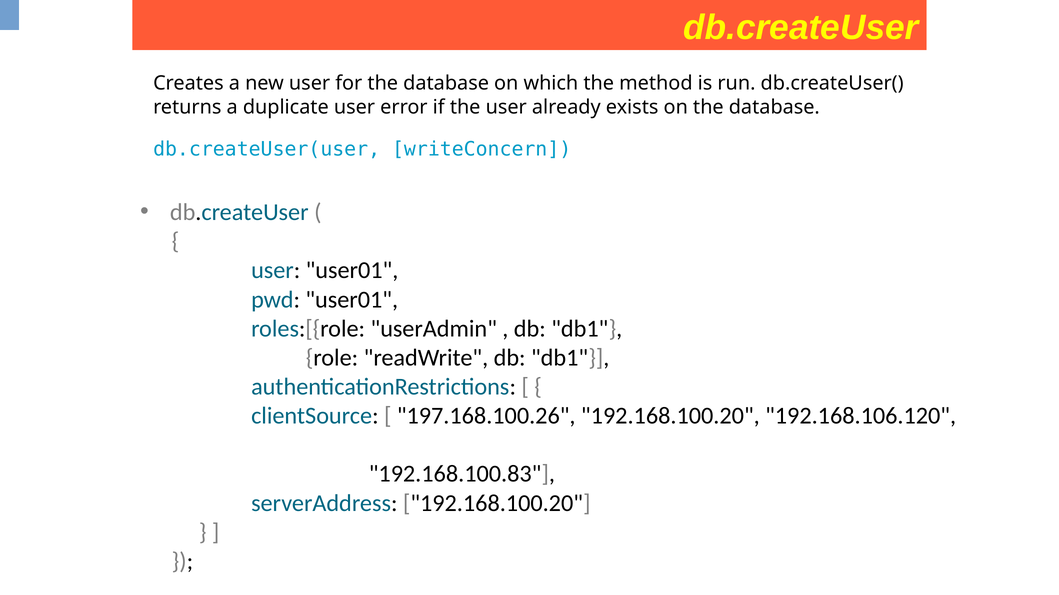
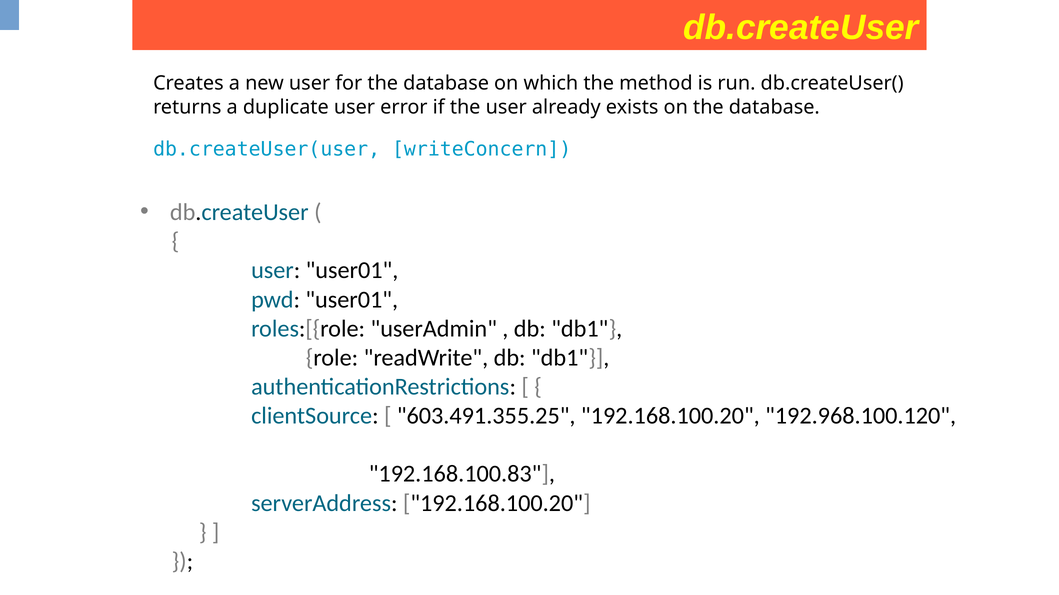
197.168.100.26: 197.168.100.26 -> 603.491.355.25 (486, 416)
192.168.106.120: 192.168.106.120 -> 192.968.100.120 (861, 416)
